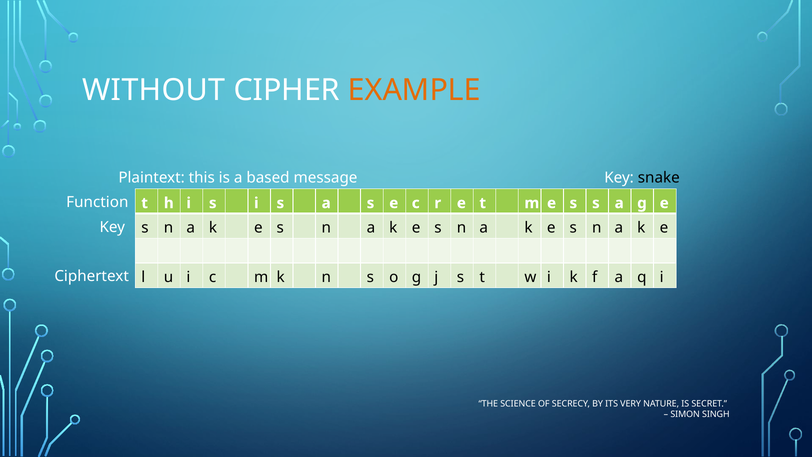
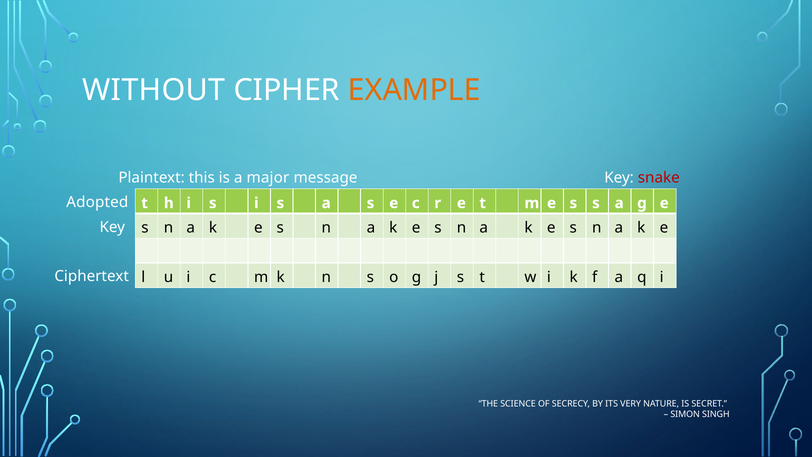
based: based -> major (268, 178)
snake colour: black -> red (659, 178)
Function: Function -> Adopted (97, 202)
